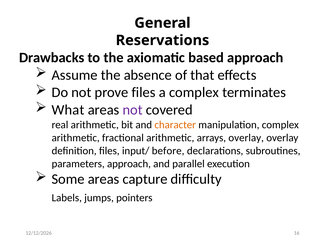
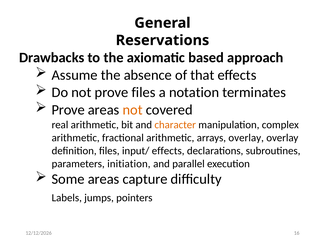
a complex: complex -> notation (194, 92)
What: What -> Prove (68, 110)
not colour: purple -> orange (133, 110)
input/ before: before -> effects (168, 151)
parameters approach: approach -> initiation (129, 164)
